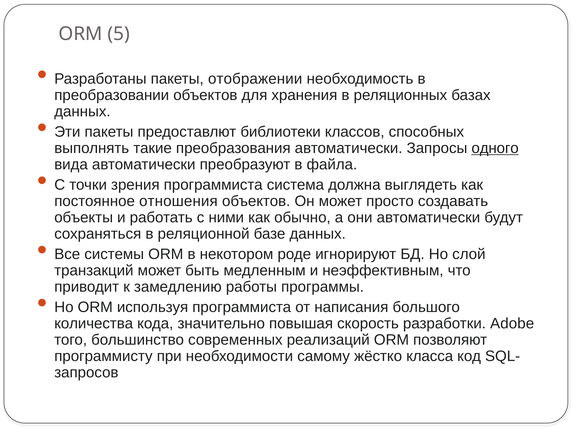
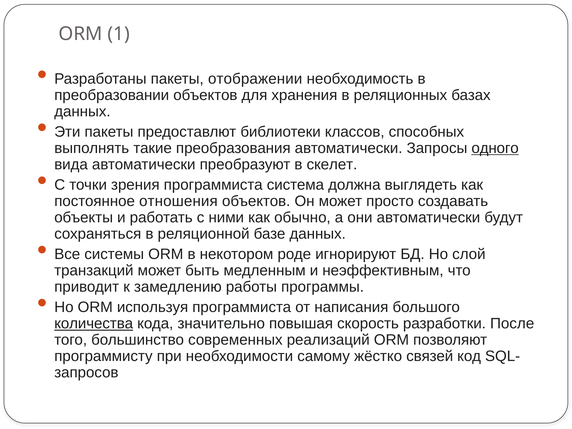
5: 5 -> 1 (119, 34)
файла: файла -> скелет (332, 164)
количества underline: none -> present (94, 324)
Adobe: Adobe -> После (512, 324)
класса: класса -> связей (430, 356)
